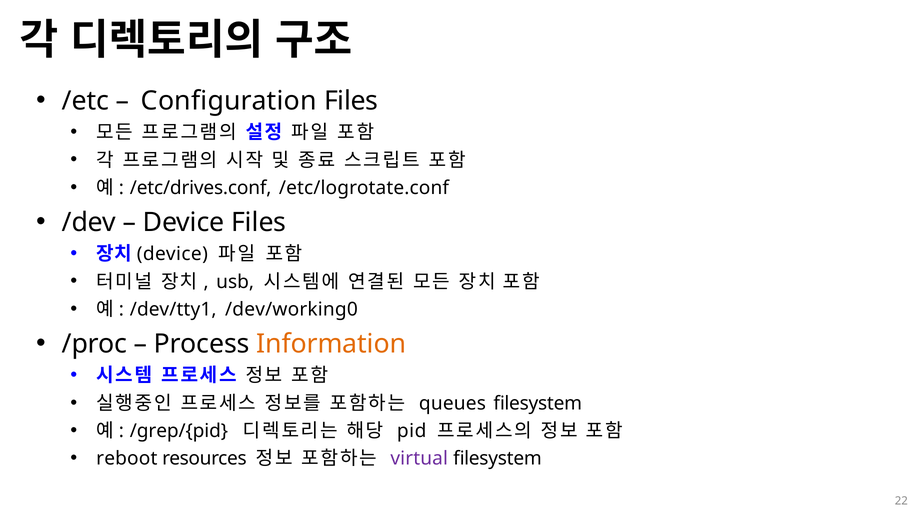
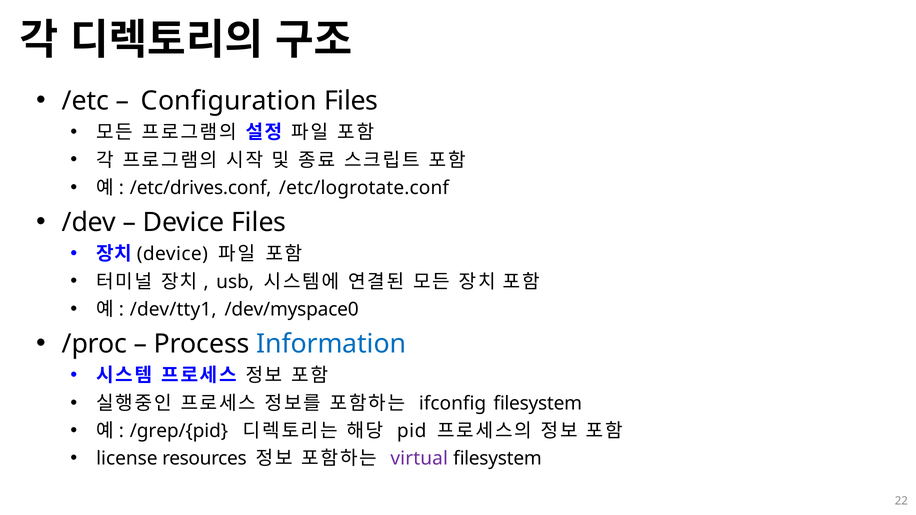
/dev/working0: /dev/working0 -> /dev/myspace0 (292, 310)
Information colour: orange -> blue (331, 344)
queues: queues -> ifconfig (453, 404)
reboot: reboot -> license (127, 459)
